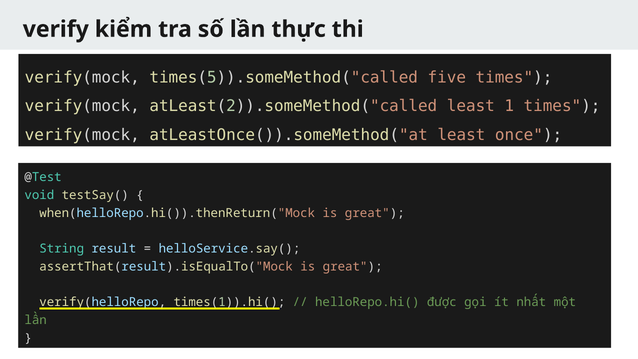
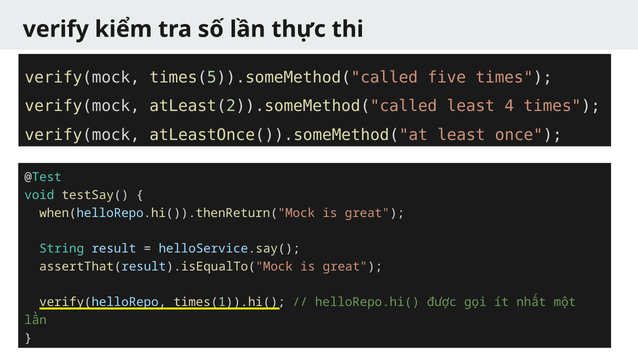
1: 1 -> 4 (509, 106)
